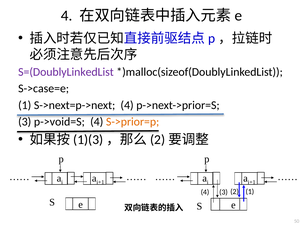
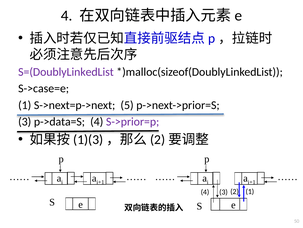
S->next=p->next 4: 4 -> 5 (127, 105)
p->void=S: p->void=S -> p->data=S (59, 121)
S->prior=p colour: orange -> purple (133, 121)
